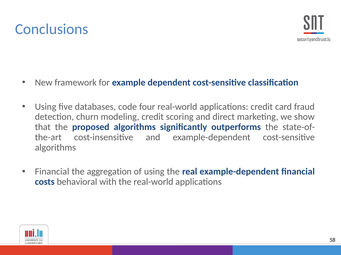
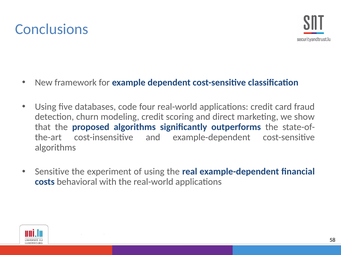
Financial: Financial -> Sensitive (52, 172)
aggregation: aggregation -> experiment (109, 172)
